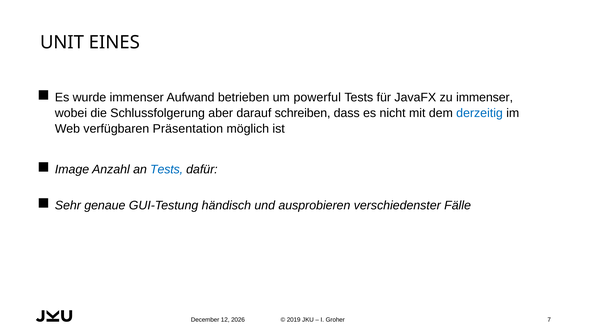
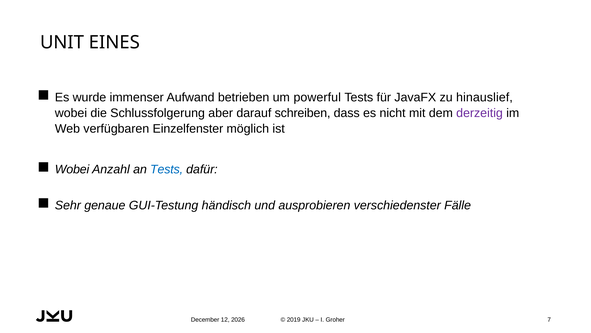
zu immenser: immenser -> hinauslief (484, 97)
derzeitig colour: blue -> purple (480, 113)
Präsentation: Präsentation -> Einzelfenster (188, 128)
Image: Image -> Wobei (72, 169)
